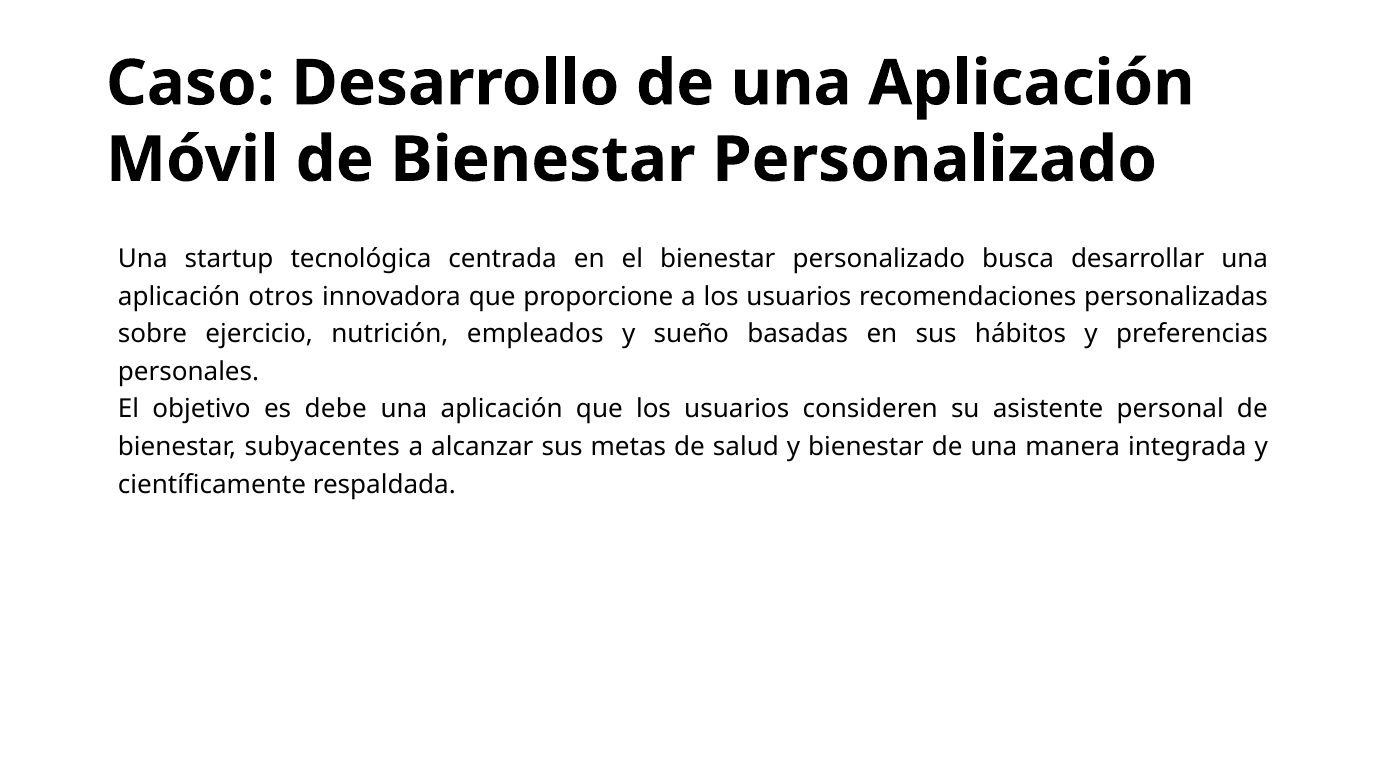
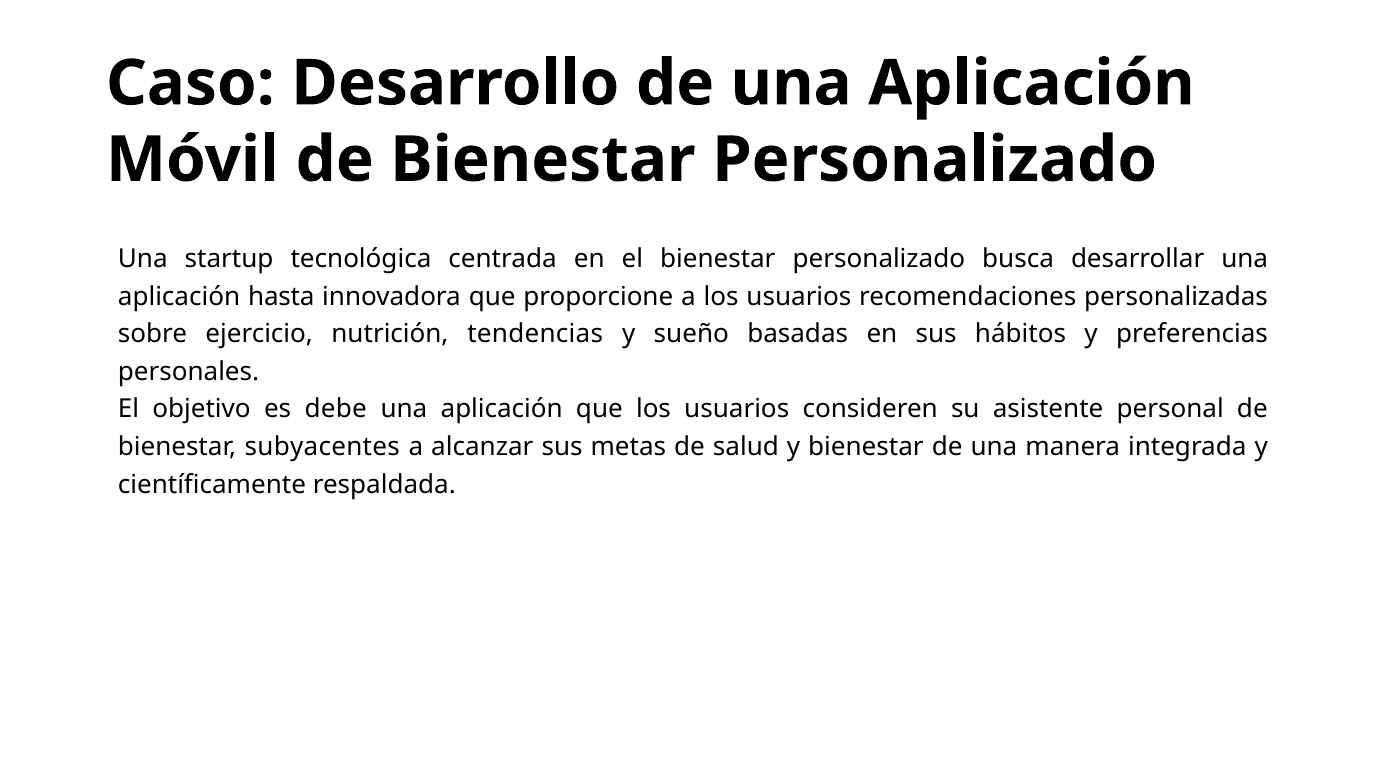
otros: otros -> hasta (281, 297)
empleados: empleados -> tendencias (535, 334)
